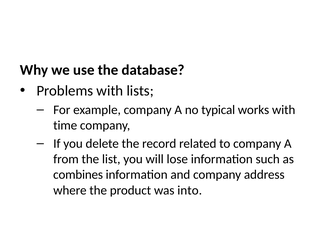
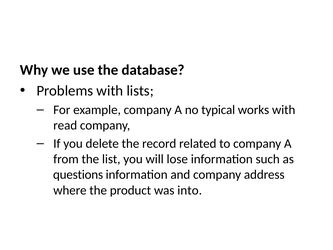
time: time -> read (65, 125)
combines: combines -> questions (78, 174)
